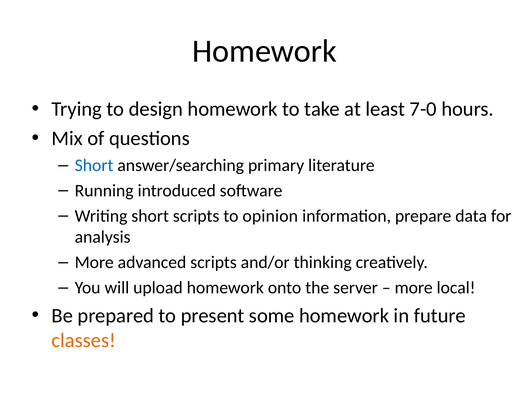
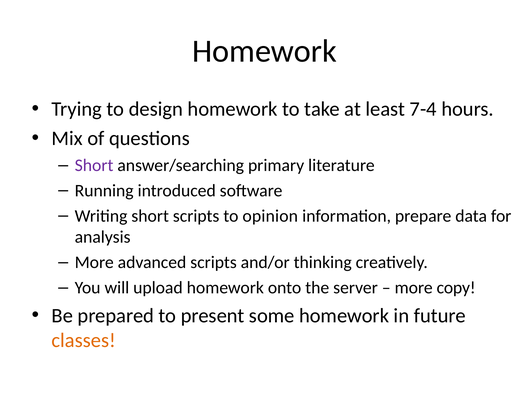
7-0: 7-0 -> 7-4 (423, 109)
Short colour: blue -> purple (94, 165)
local: local -> copy (456, 288)
